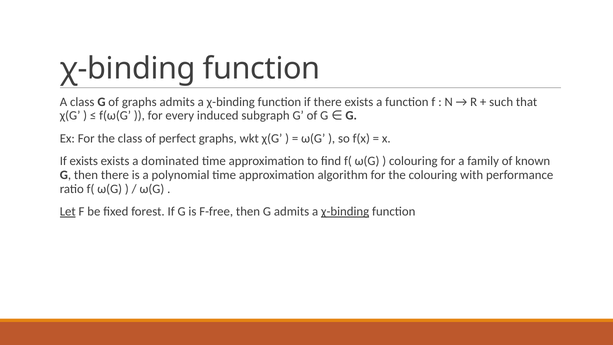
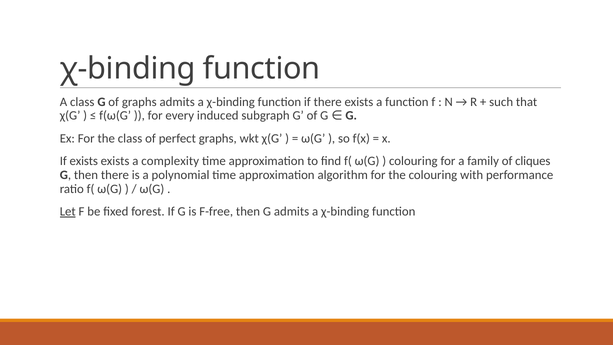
dominated: dominated -> complexity (170, 161)
known: known -> cliques (533, 161)
χ-binding underline: present -> none (345, 212)
